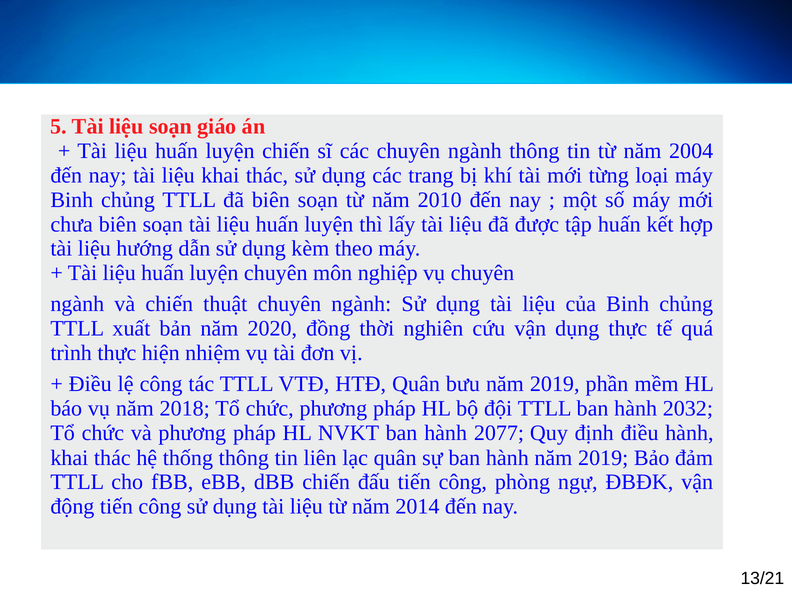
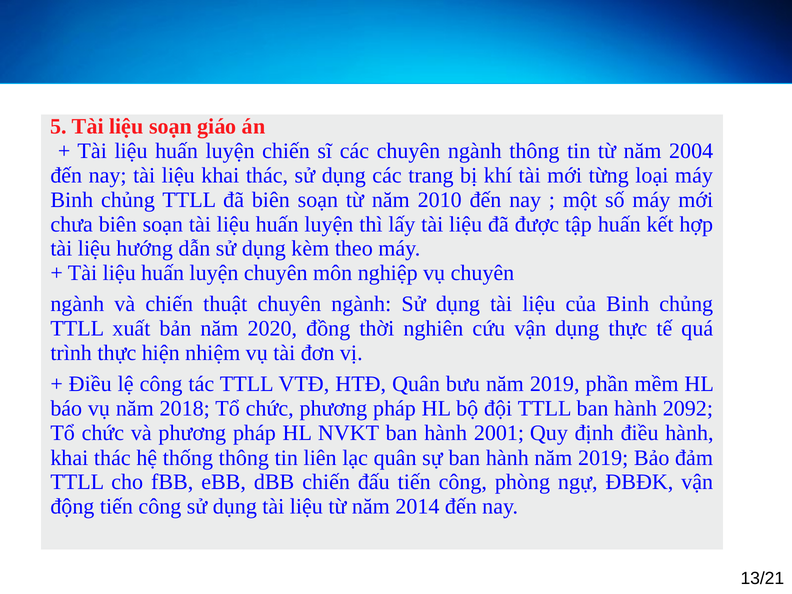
2032: 2032 -> 2092 (688, 408)
2077: 2077 -> 2001 (499, 433)
